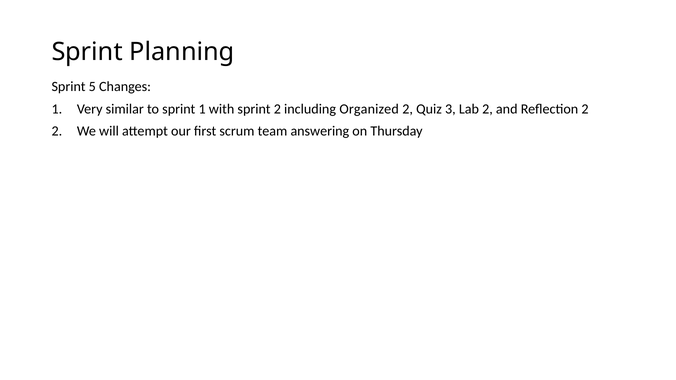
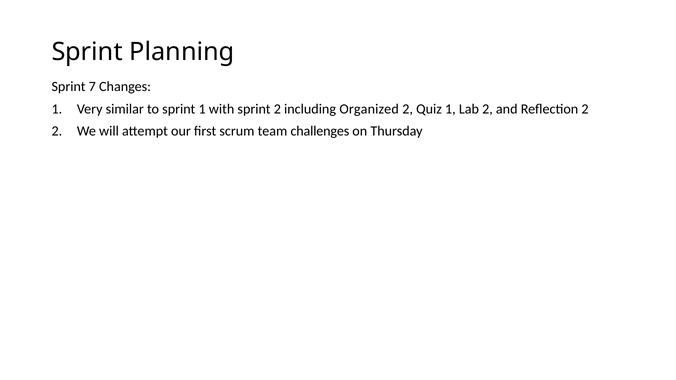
5: 5 -> 7 (92, 87)
Quiz 3: 3 -> 1 (450, 109)
answering: answering -> challenges (320, 131)
